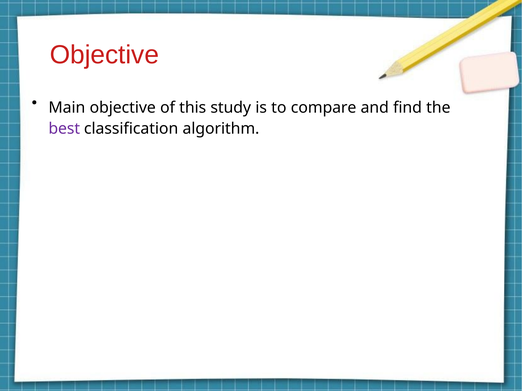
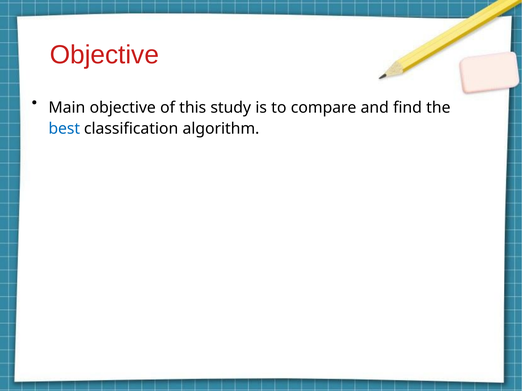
best colour: purple -> blue (64, 129)
